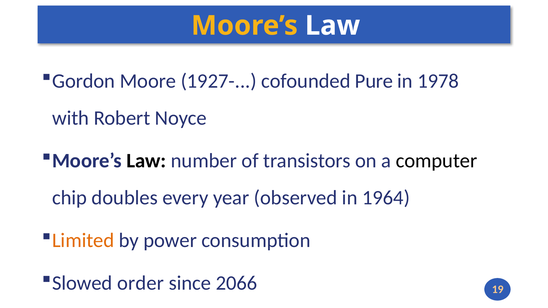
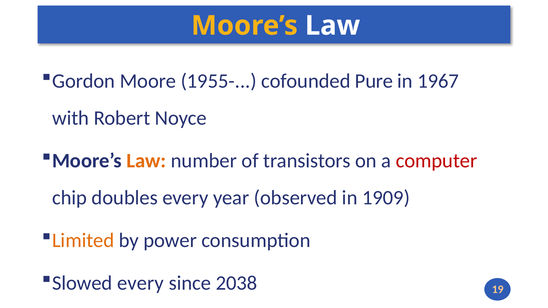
1927-: 1927- -> 1955- (219, 81)
1978: 1978 -> 1967 (438, 81)
Law colour: black -> orange (146, 161)
computer colour: black -> red (436, 161)
1964: 1964 -> 1909 (386, 198)
Slowed order: order -> every (141, 283)
2066: 2066 -> 2038 (237, 283)
